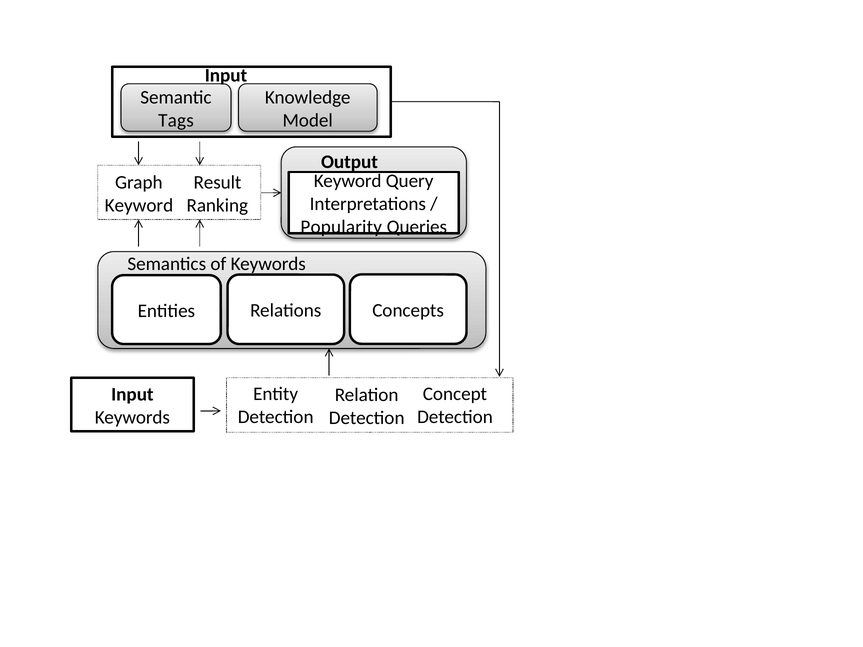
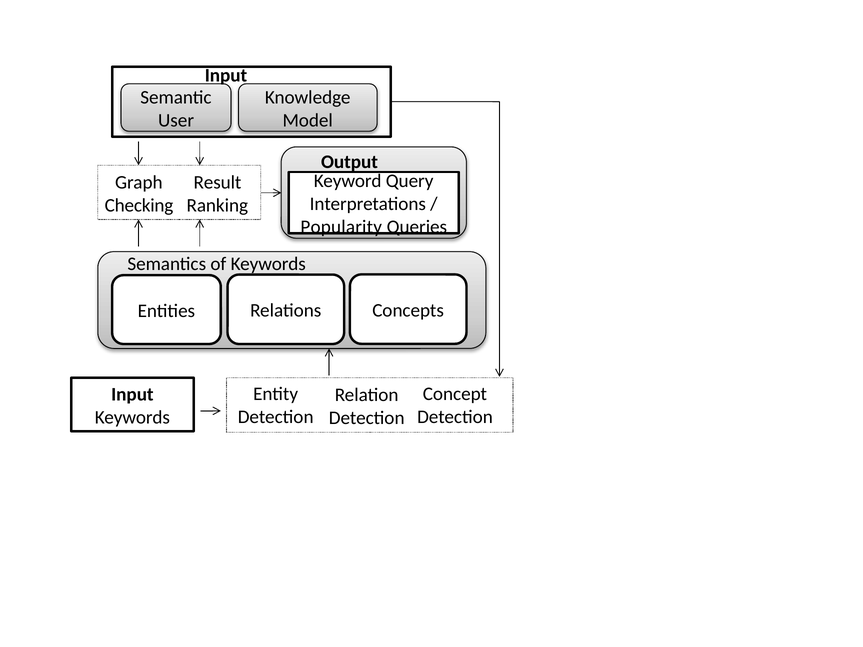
Tags: Tags -> User (176, 120)
Keyword: Keyword -> Checking (139, 205)
